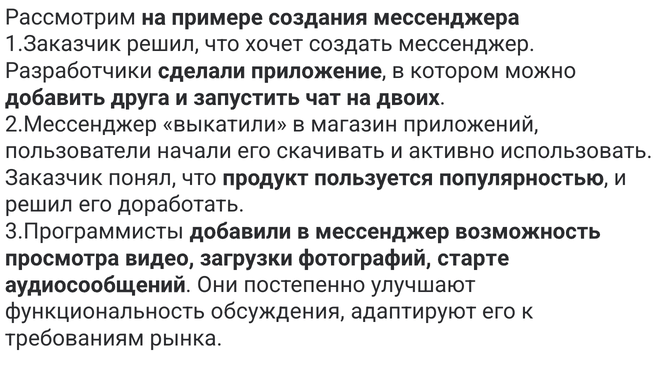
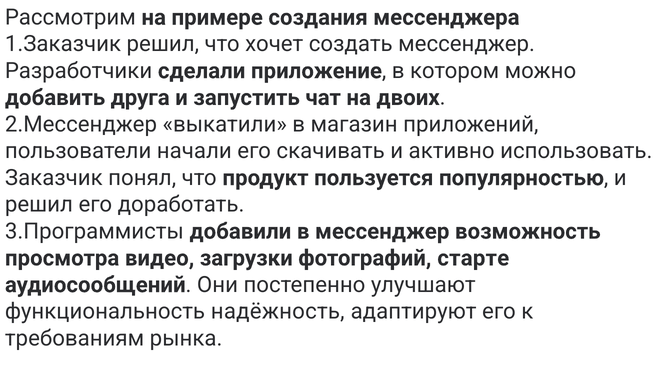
обсуждения: обсуждения -> надёжность (278, 311)
